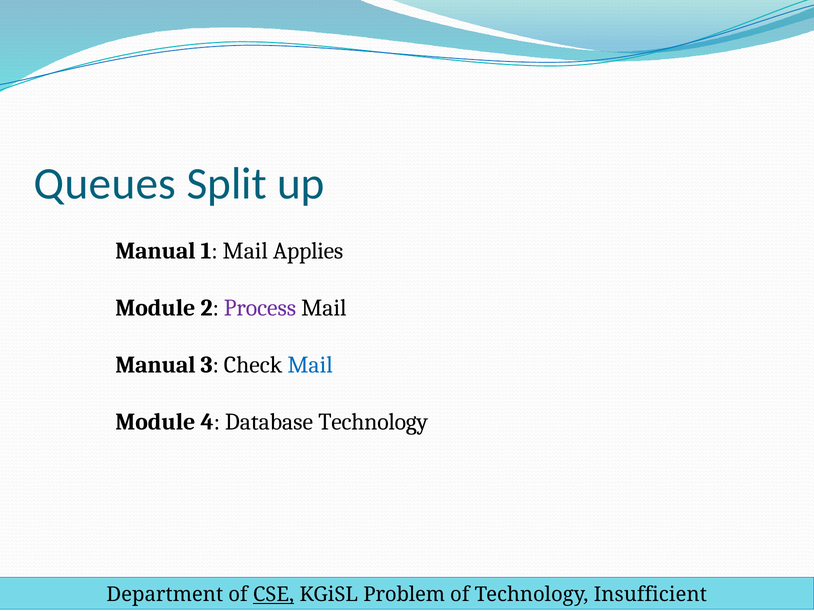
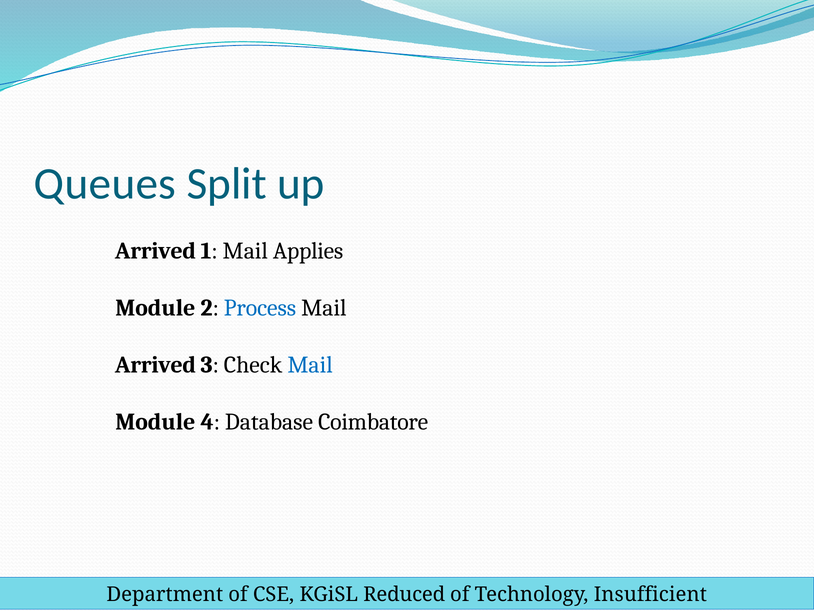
Manual: Manual -> Arrived (155, 251)
Process colour: purple -> blue (260, 308)
Manual: Manual -> Arrived (155, 365)
Database Technology: Technology -> Coimbatore (373, 422)
CSE underline: present -> none (274, 594)
Problem: Problem -> Reduced (404, 594)
